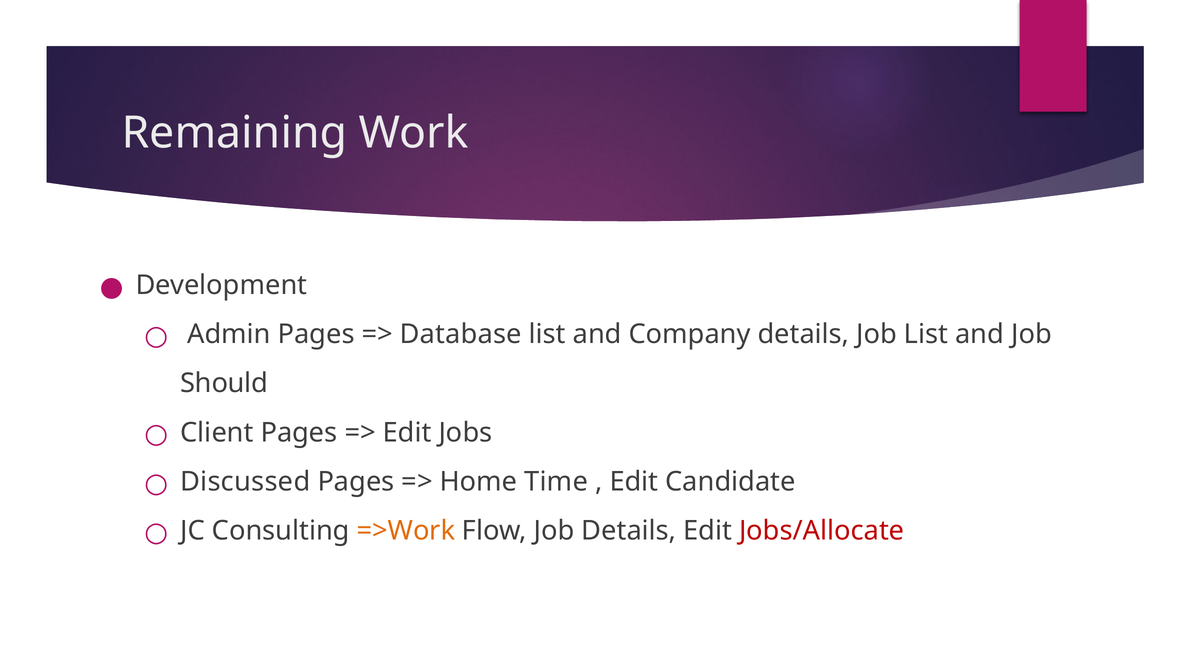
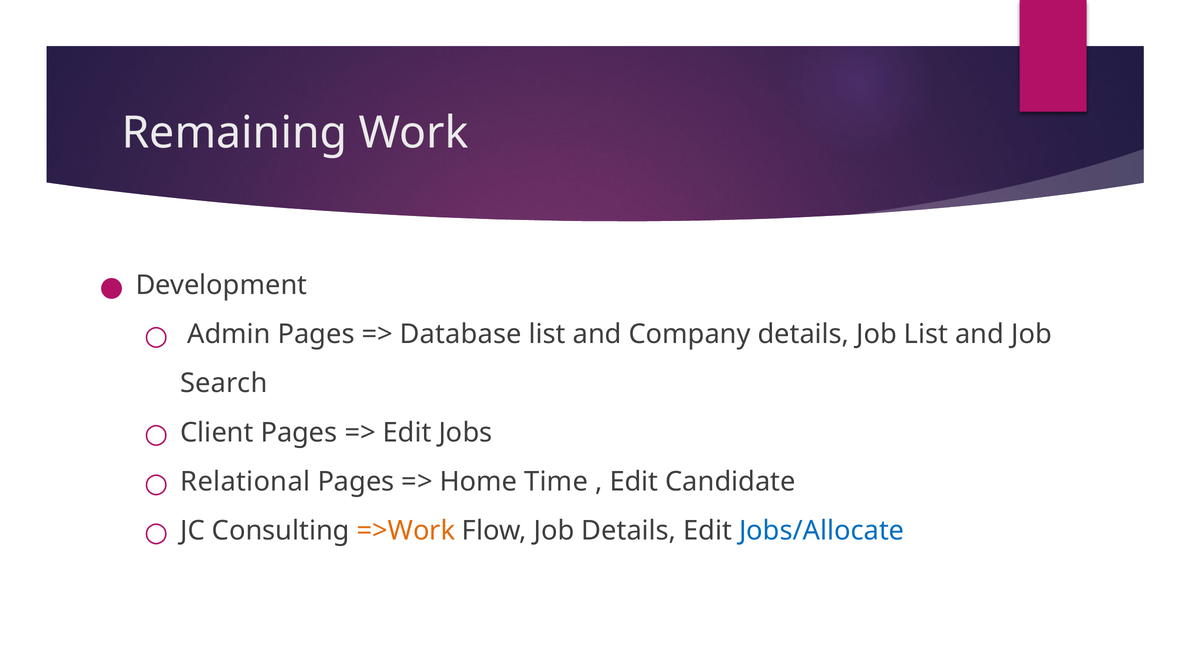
Should: Should -> Search (224, 383)
Discussed: Discussed -> Relational (245, 482)
Jobs/Allocate colour: red -> blue (822, 531)
